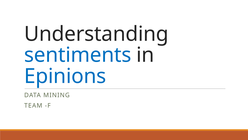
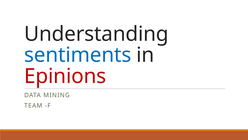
Epinions colour: blue -> red (65, 76)
